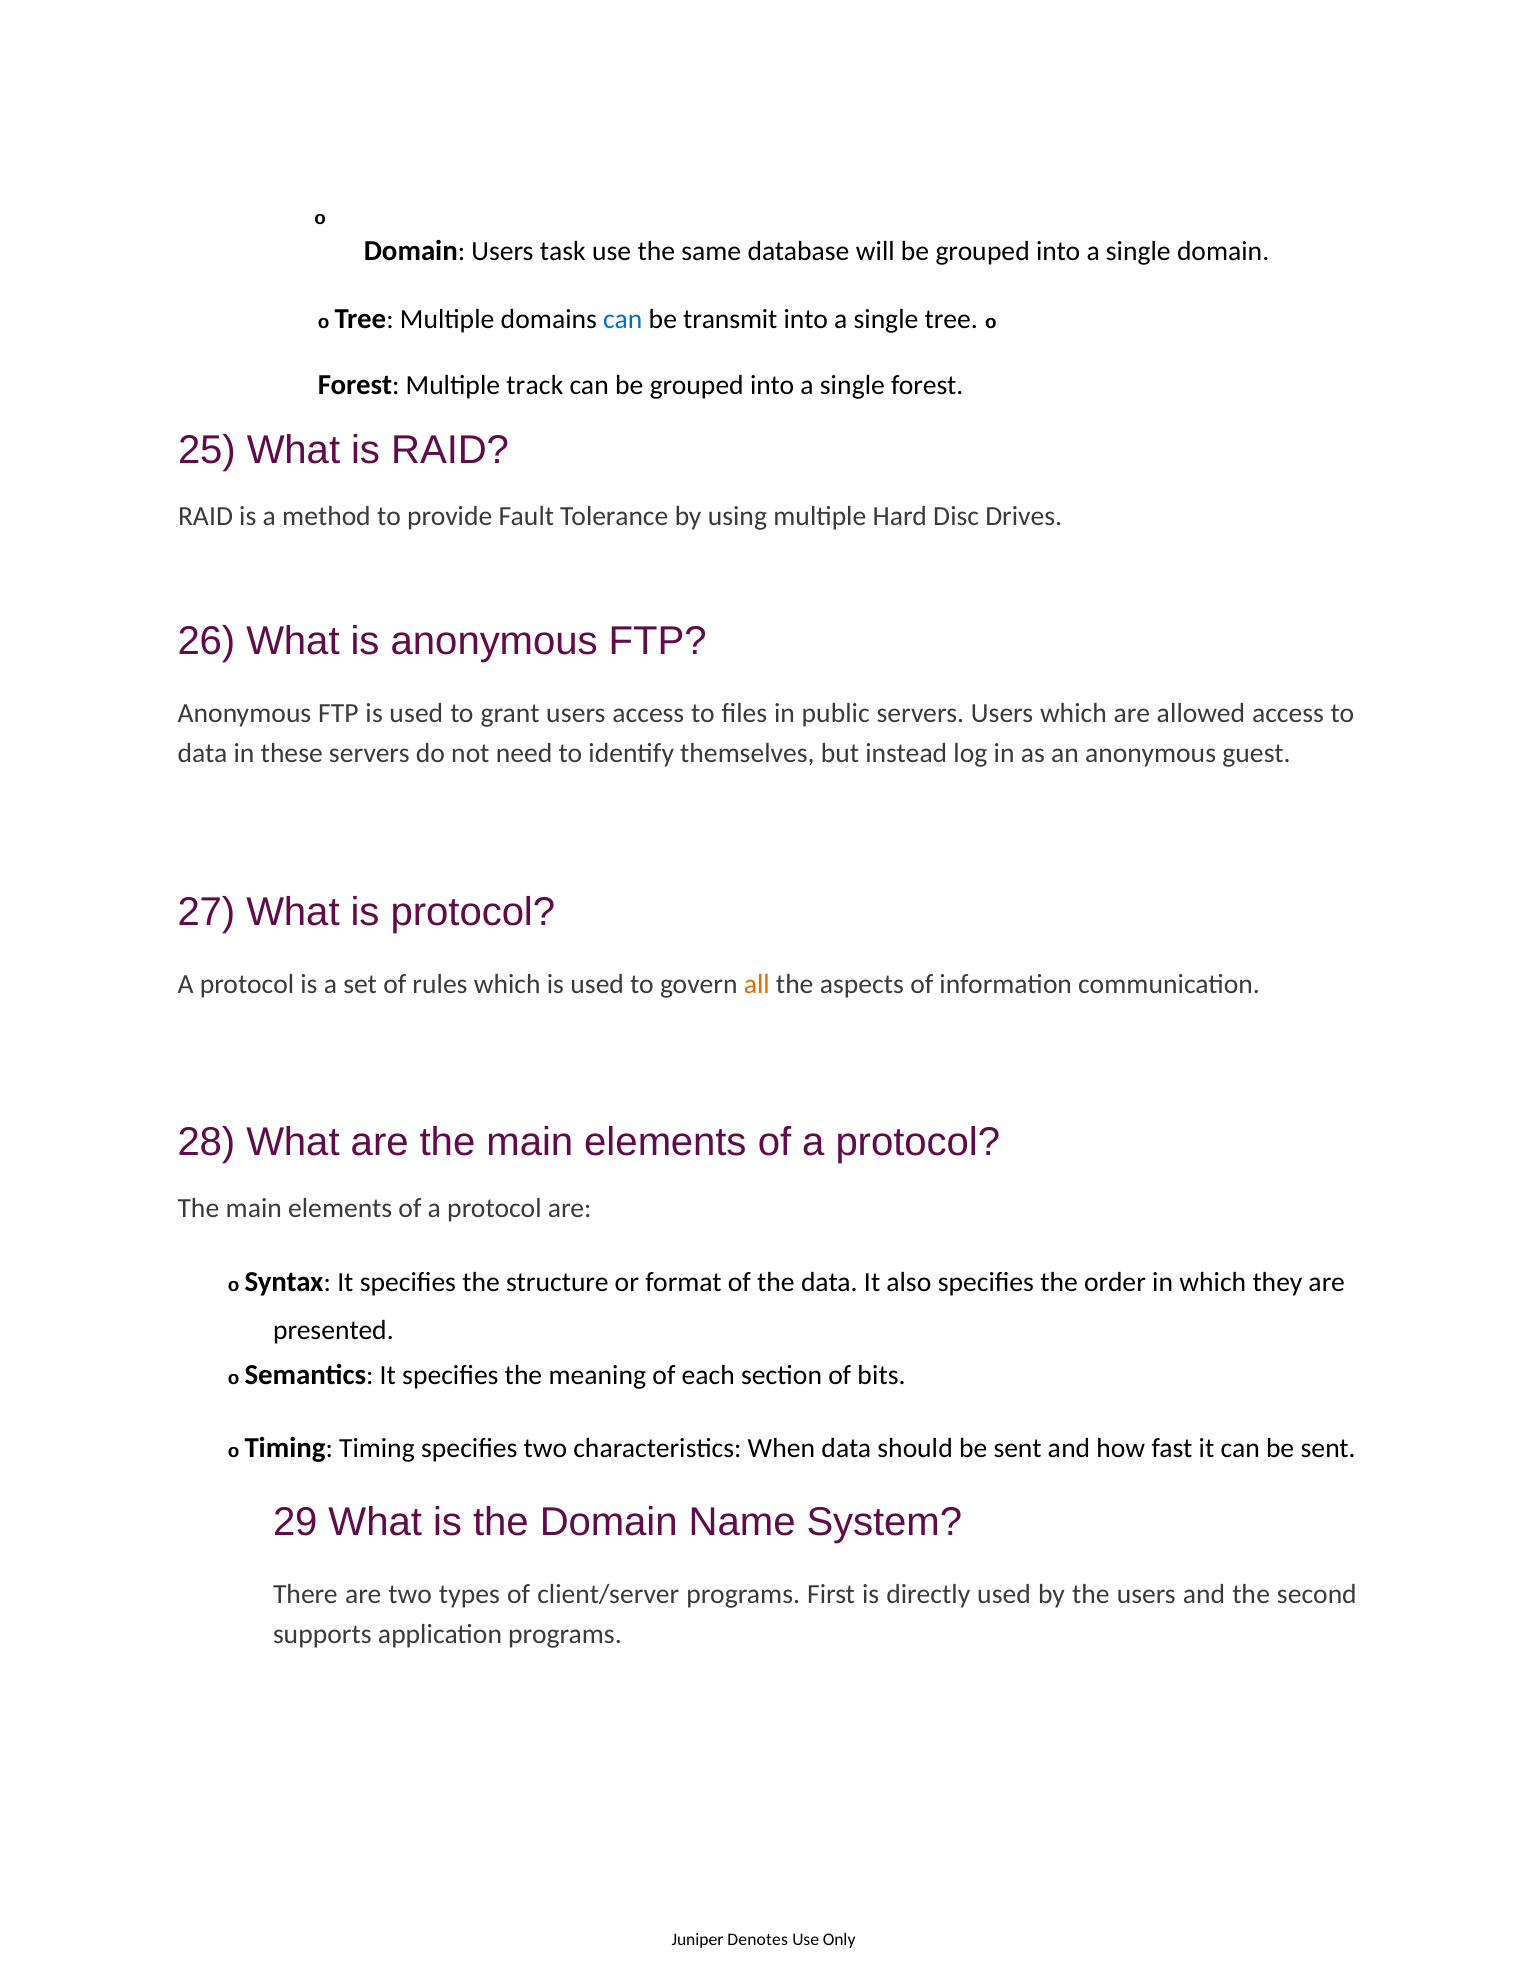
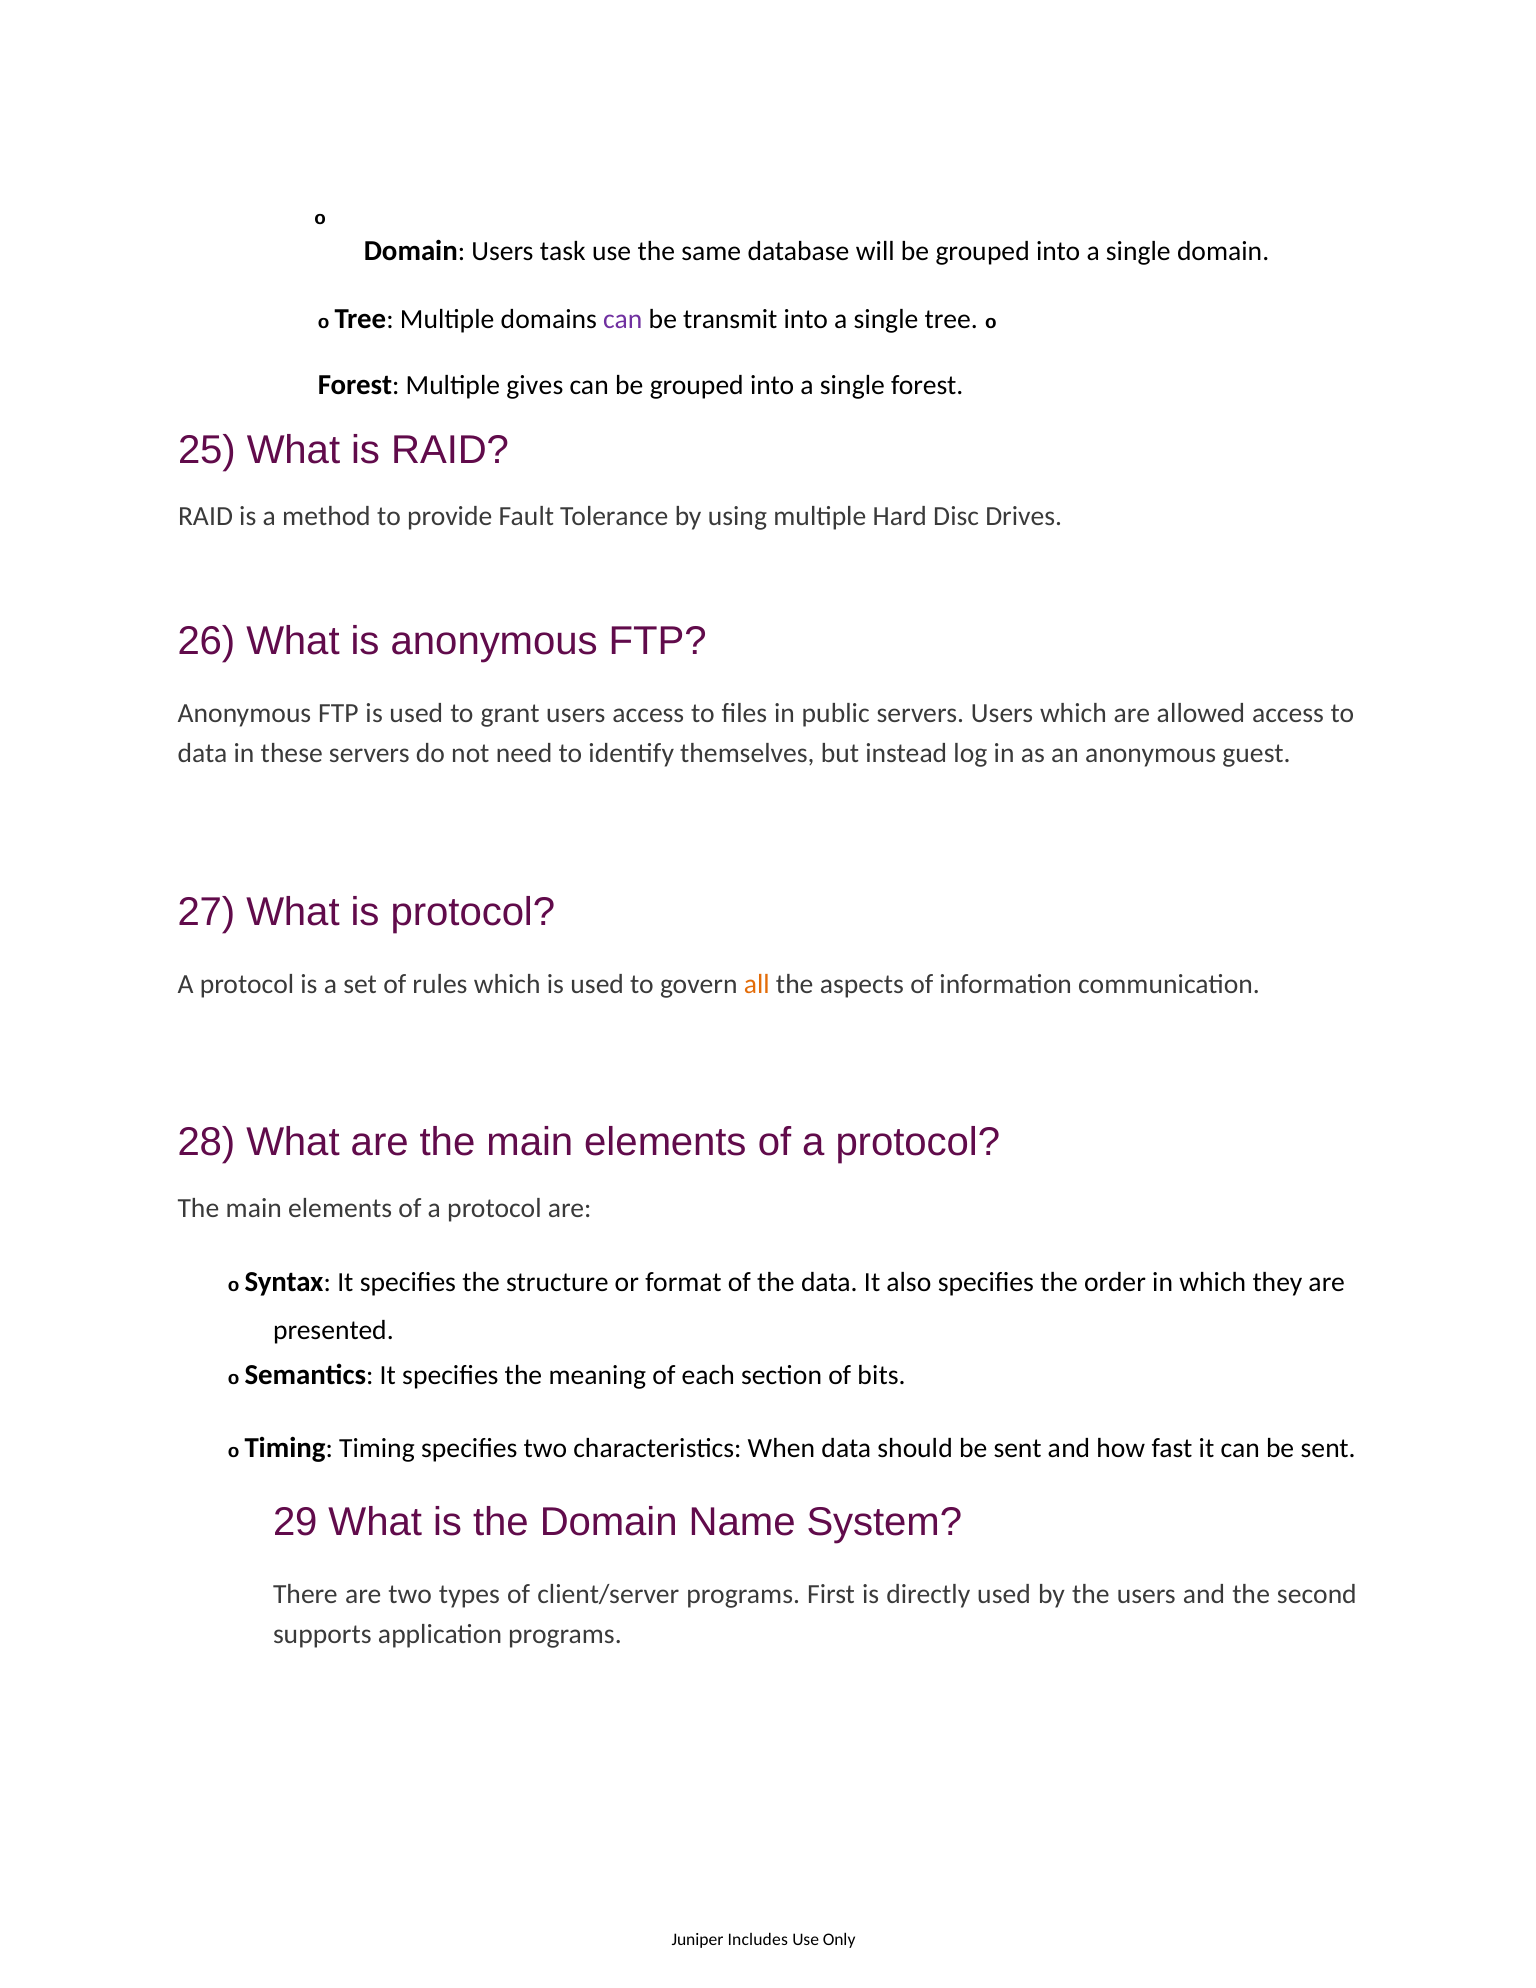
can colour: blue -> purple (623, 319)
track: track -> gives (535, 386)
Denotes: Denotes -> Includes (758, 1940)
